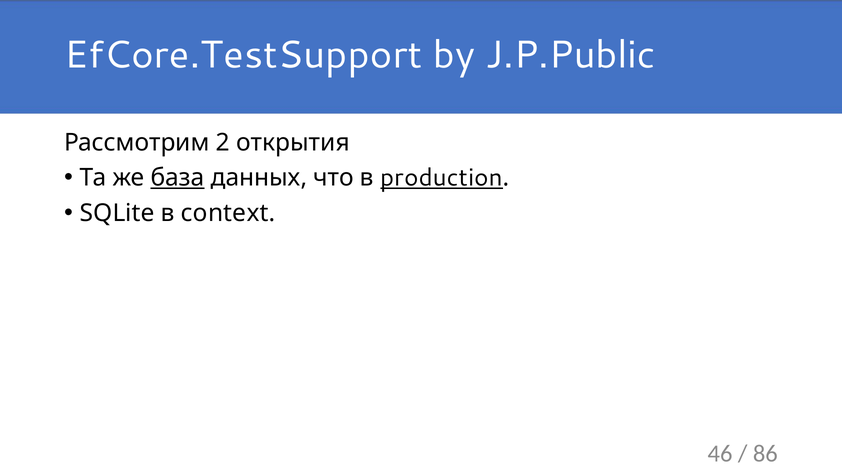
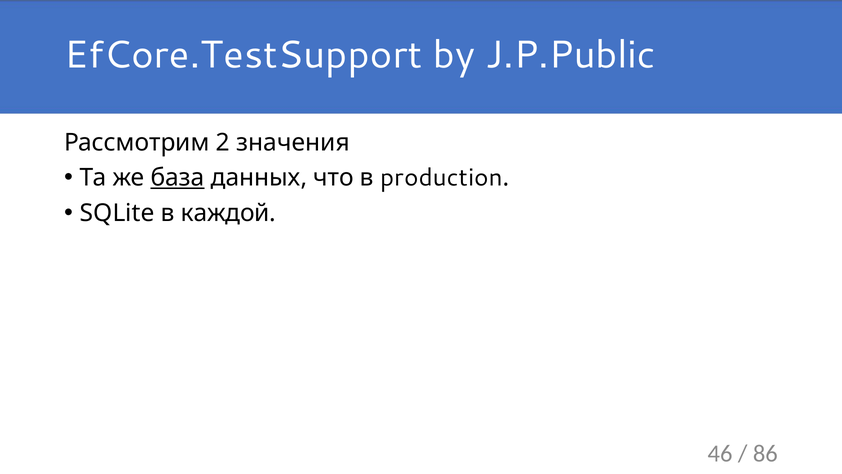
открытия: открытия -> значения (293, 142)
production underline: present -> none (442, 178)
context: context -> каждой (228, 213)
